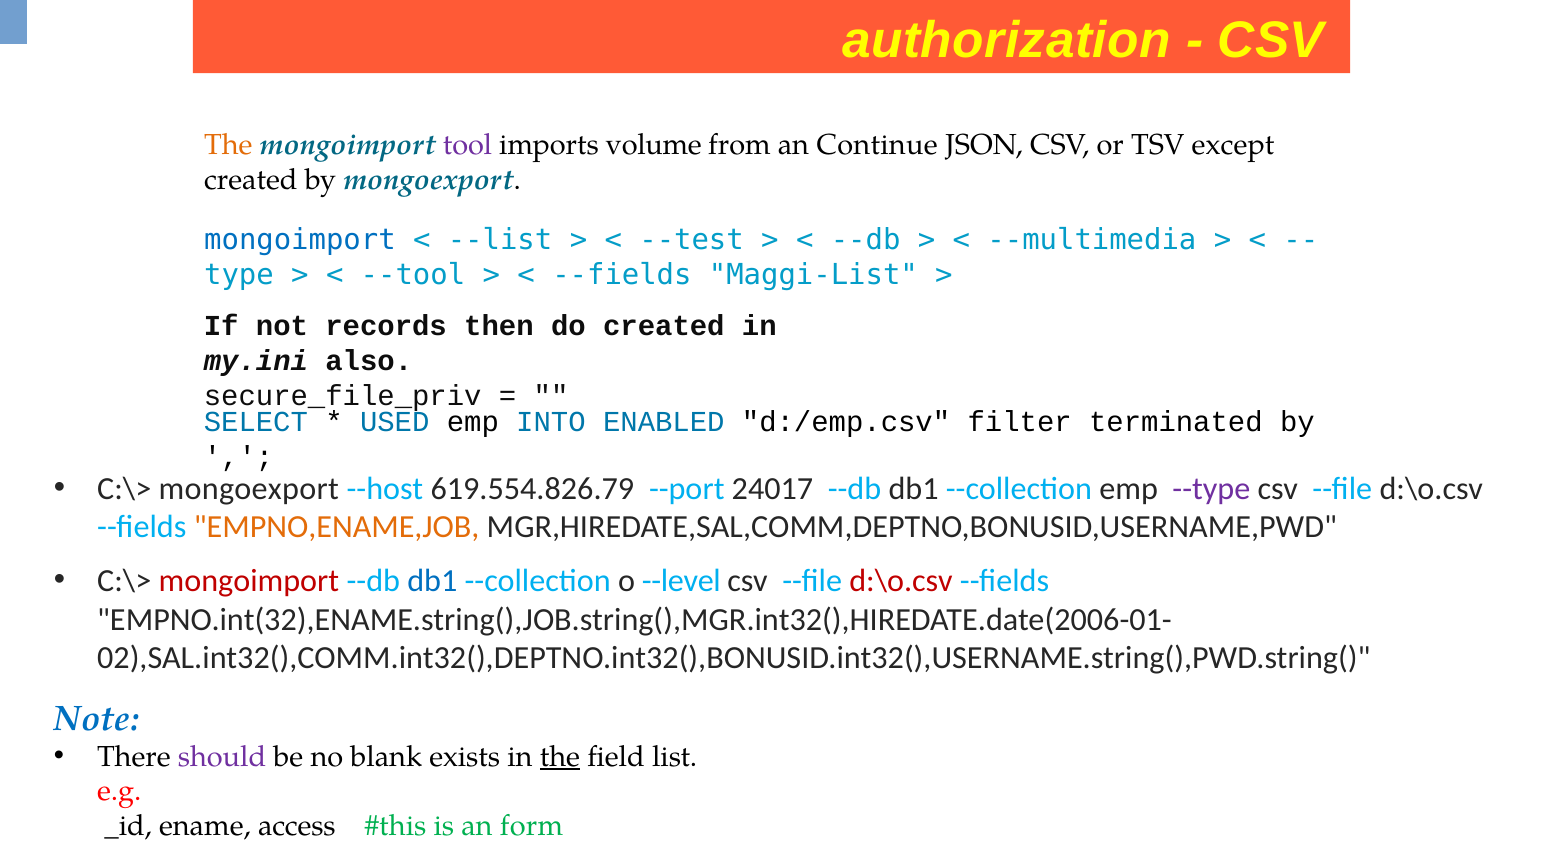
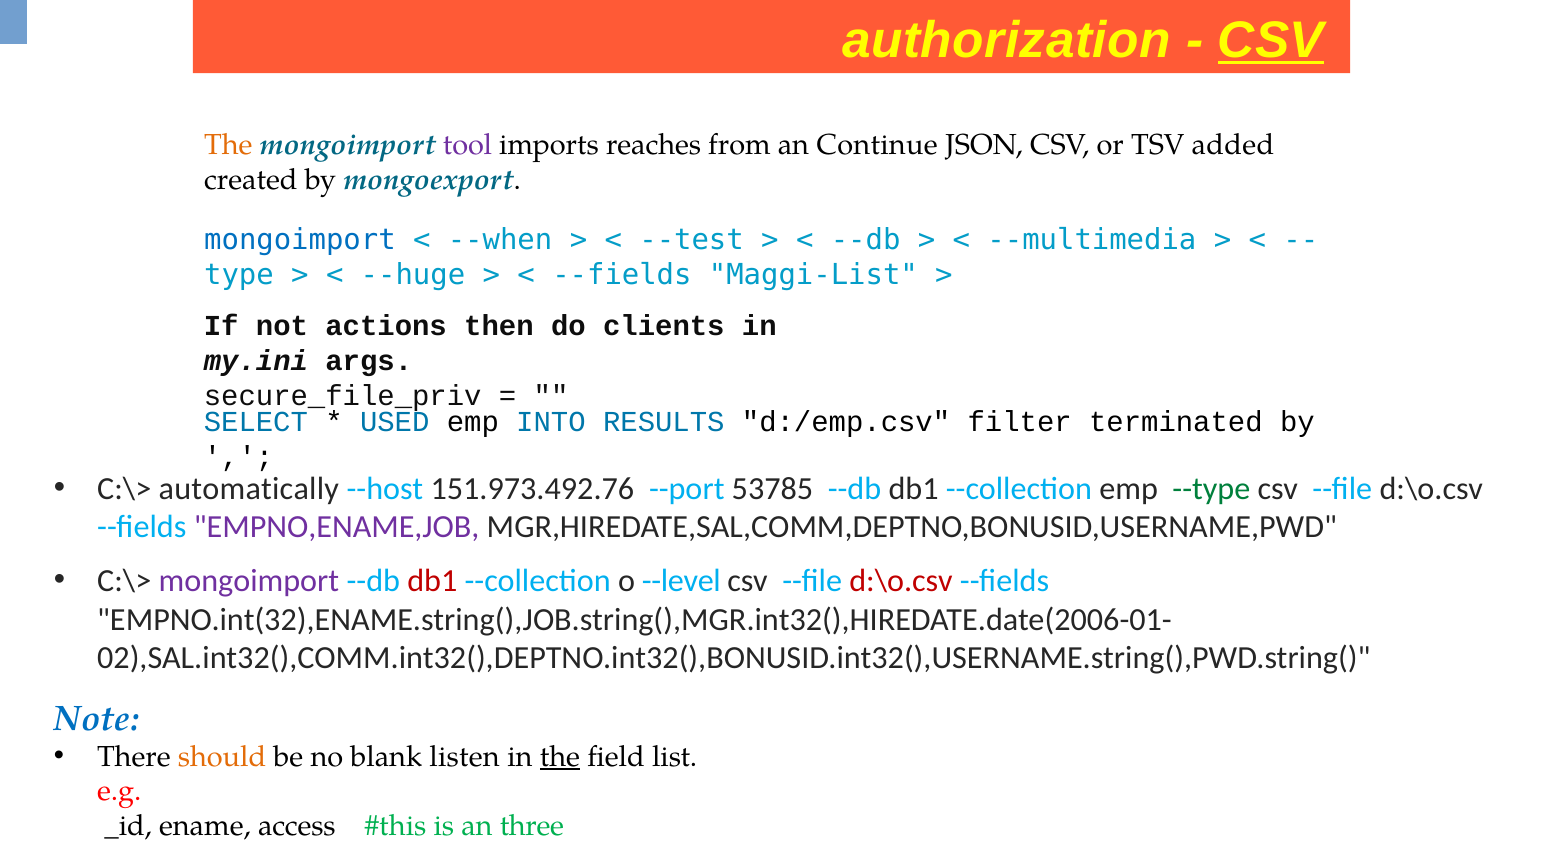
CSV underline: none -> present (1271, 40)
volume: volume -> reaches (654, 145)
except: except -> added (1233, 145)
--list: --list -> --when (500, 240)
--tool: --tool -> --huge (413, 275)
records: records -> actions (386, 326)
do created: created -> clients (664, 326)
also: also -> args (369, 361)
ENABLED: ENABLED -> RESULTS (664, 422)
C:\> mongoexport: mongoexport -> automatically (249, 489)
619.554.826.79: 619.554.826.79 -> 151.973.492.76 (532, 489)
24017: 24017 -> 53785 (772, 489)
--type colour: purple -> green (1211, 489)
EMPNO,ENAME,JOB colour: orange -> purple (337, 527)
mongoimport colour: red -> purple (249, 581)
db1 colour: blue -> red (432, 581)
should colour: purple -> orange (222, 757)
exists: exists -> listen (465, 757)
form: form -> three (532, 826)
